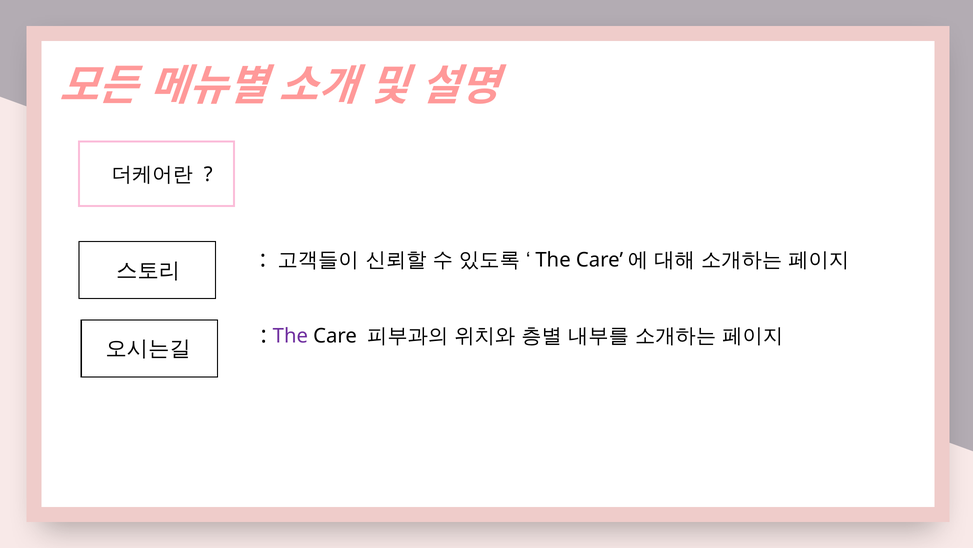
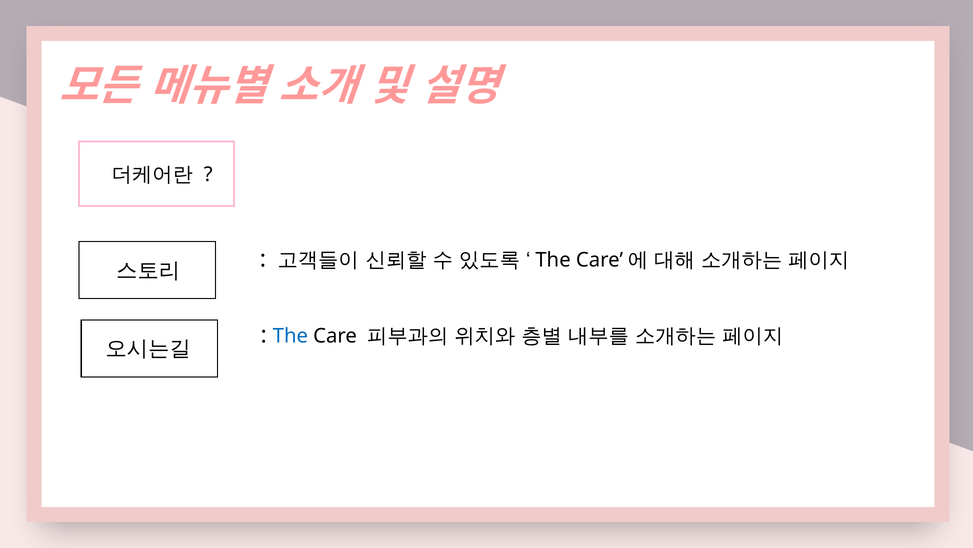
The colour: purple -> blue (290, 336)
